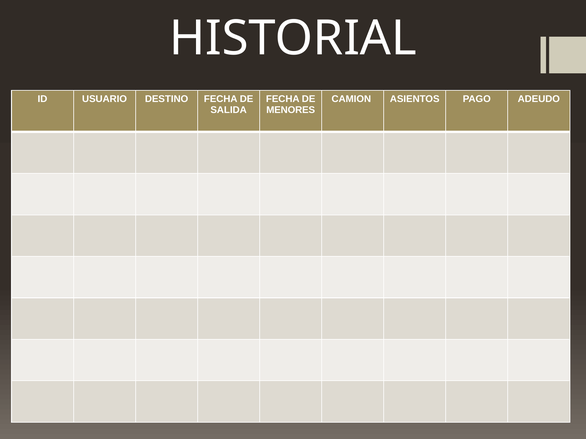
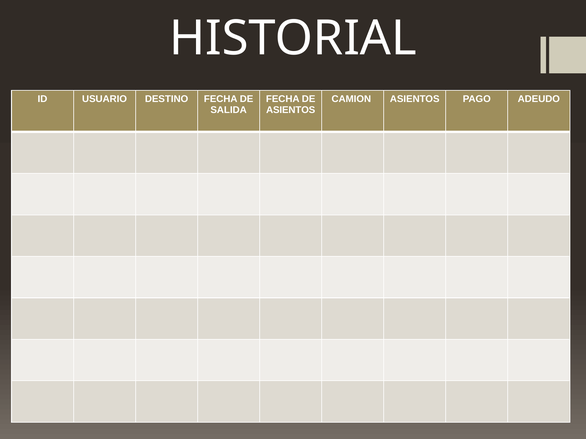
MENORES: MENORES -> ASIENTOS (291, 110)
